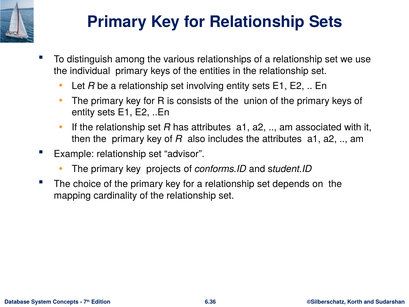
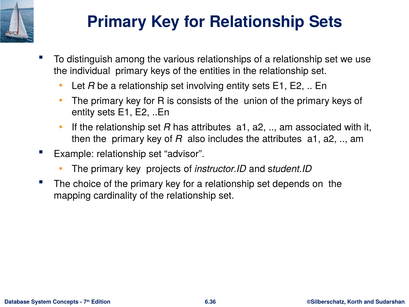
conforms.ID: conforms.ID -> instructor.ID (220, 169)
